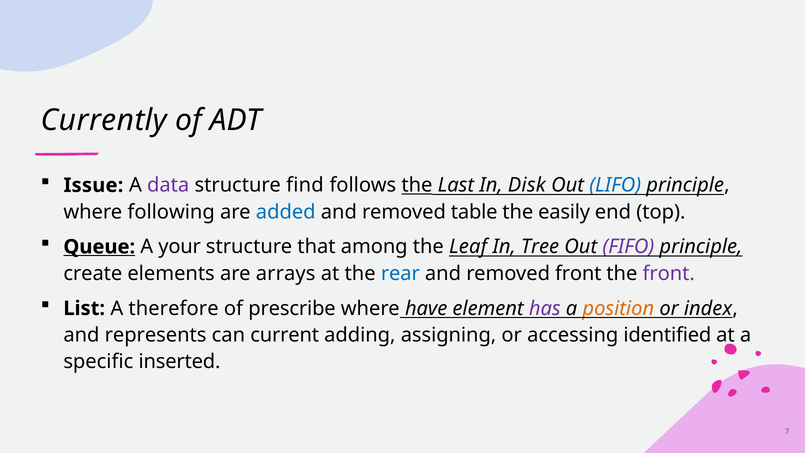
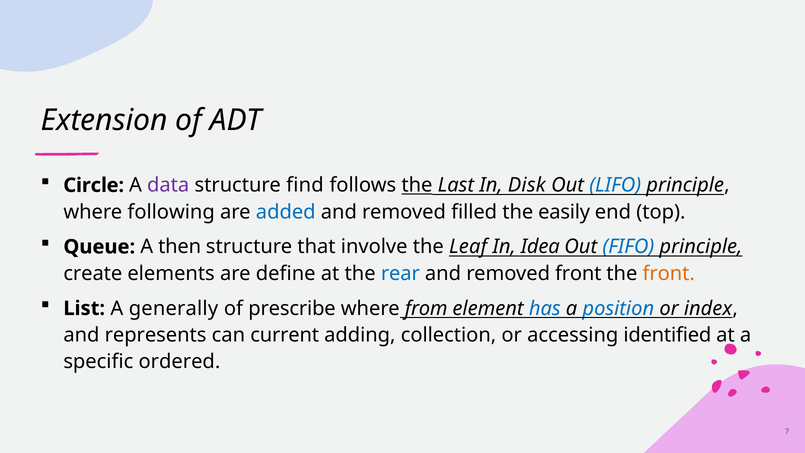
Currently: Currently -> Extension (104, 120)
Issue: Issue -> Circle (94, 185)
table: table -> filled (474, 212)
Queue underline: present -> none (99, 247)
your: your -> then (180, 247)
among: among -> involve (374, 247)
Tree: Tree -> Idea (540, 247)
FIFO colour: purple -> blue (628, 247)
arrays: arrays -> define (286, 273)
front colour: purple -> orange (669, 273)
therefore: therefore -> generally (173, 308)
have: have -> from (426, 308)
has colour: purple -> blue (545, 308)
position colour: orange -> blue (618, 308)
assigning: assigning -> collection (448, 335)
inserted: inserted -> ordered (179, 361)
